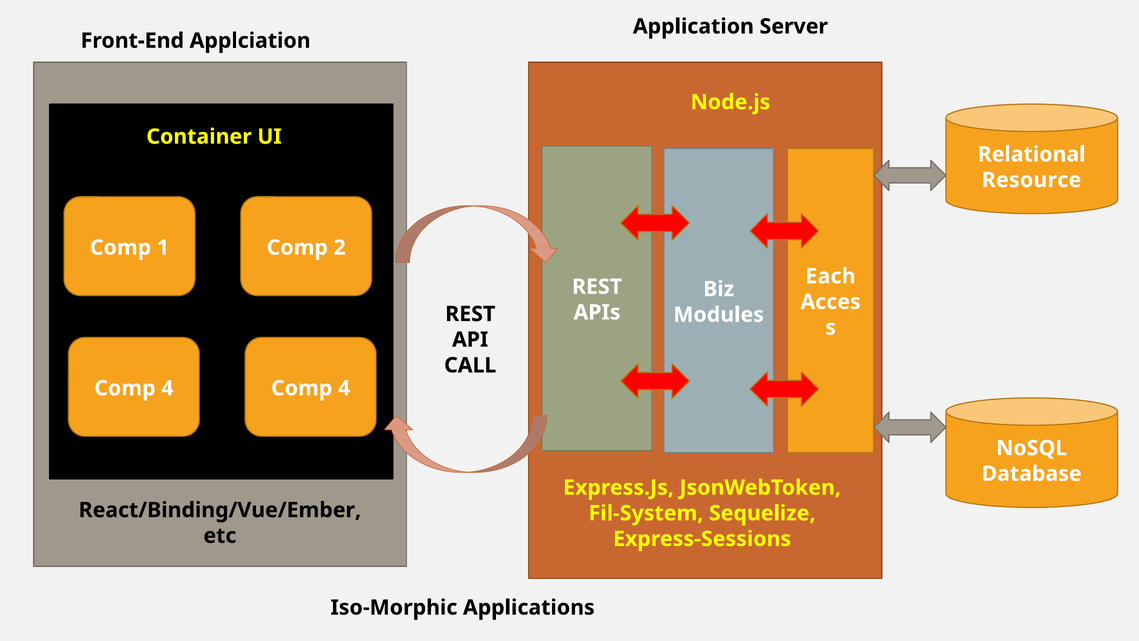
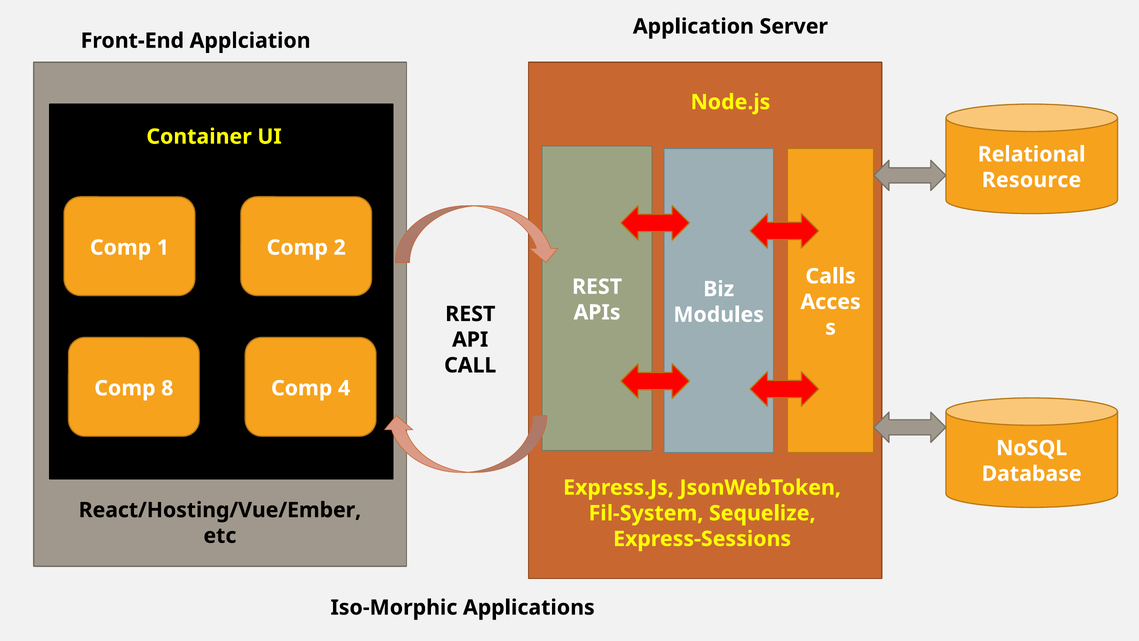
Each: Each -> Calls (831, 276)
4: 4 -> 8 (167, 388)
React/Binding/Vue/Ember: React/Binding/Vue/Ember -> React/Hosting/Vue/Ember (220, 510)
